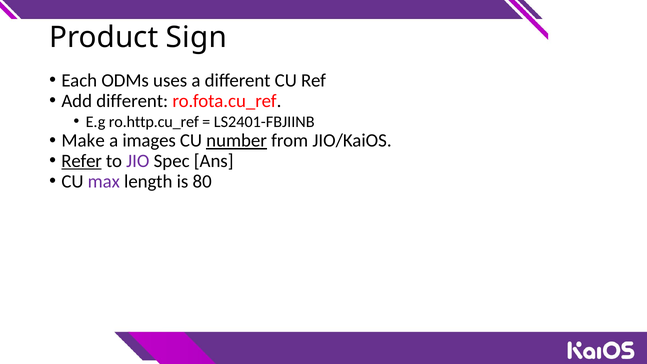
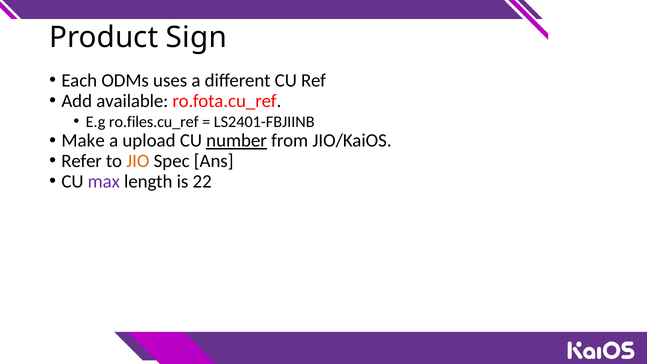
Add different: different -> available (132, 101)
ro.http.cu_ref: ro.http.cu_ref -> ro.files.cu_ref (154, 122)
images: images -> upload (149, 141)
Refer underline: present -> none (82, 161)
JIO colour: purple -> orange (138, 161)
80: 80 -> 22 (202, 181)
